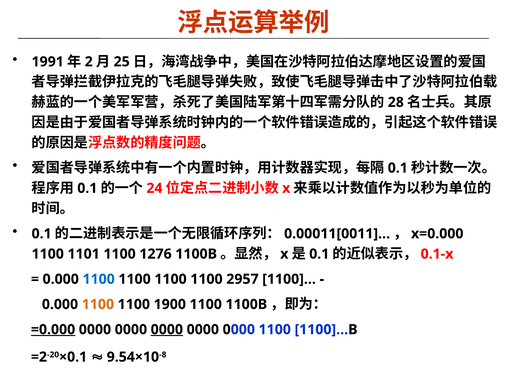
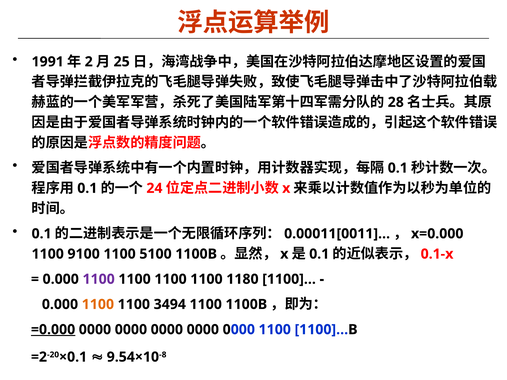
1101: 1101 -> 9100 (84, 254)
1276: 1276 -> 5100 (156, 254)
1100 colour: blue -> purple (99, 279)
2957: 2957 -> 1180 (242, 279)
1900: 1900 -> 3494 (170, 305)
0000 underline: present -> none (167, 330)
